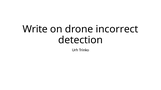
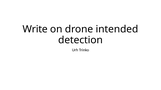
incorrect: incorrect -> intended (117, 29)
